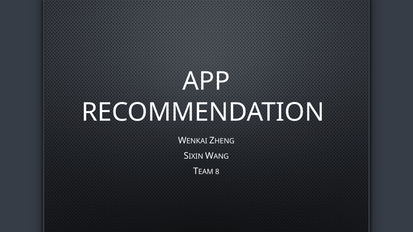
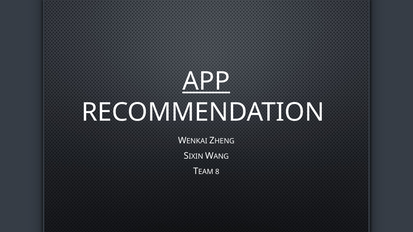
APP underline: none -> present (206, 82)
